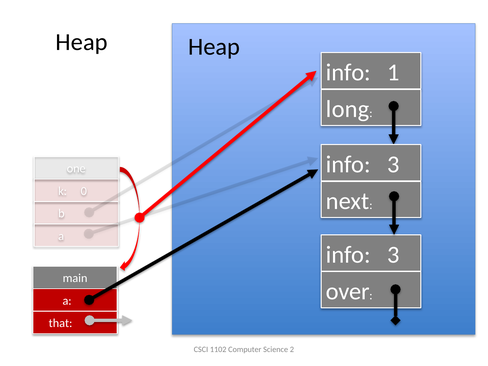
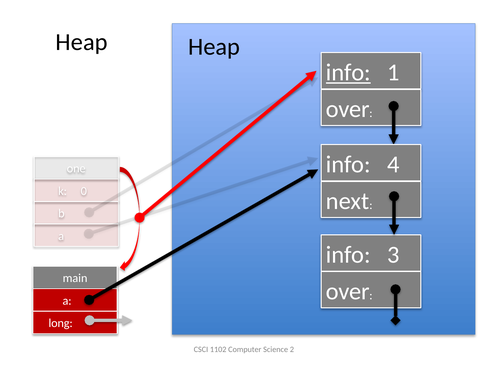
info underline: none -> present (348, 72)
long: long -> over (348, 109)
3: 3 -> 4 (393, 164)
that: that -> long (61, 323)
